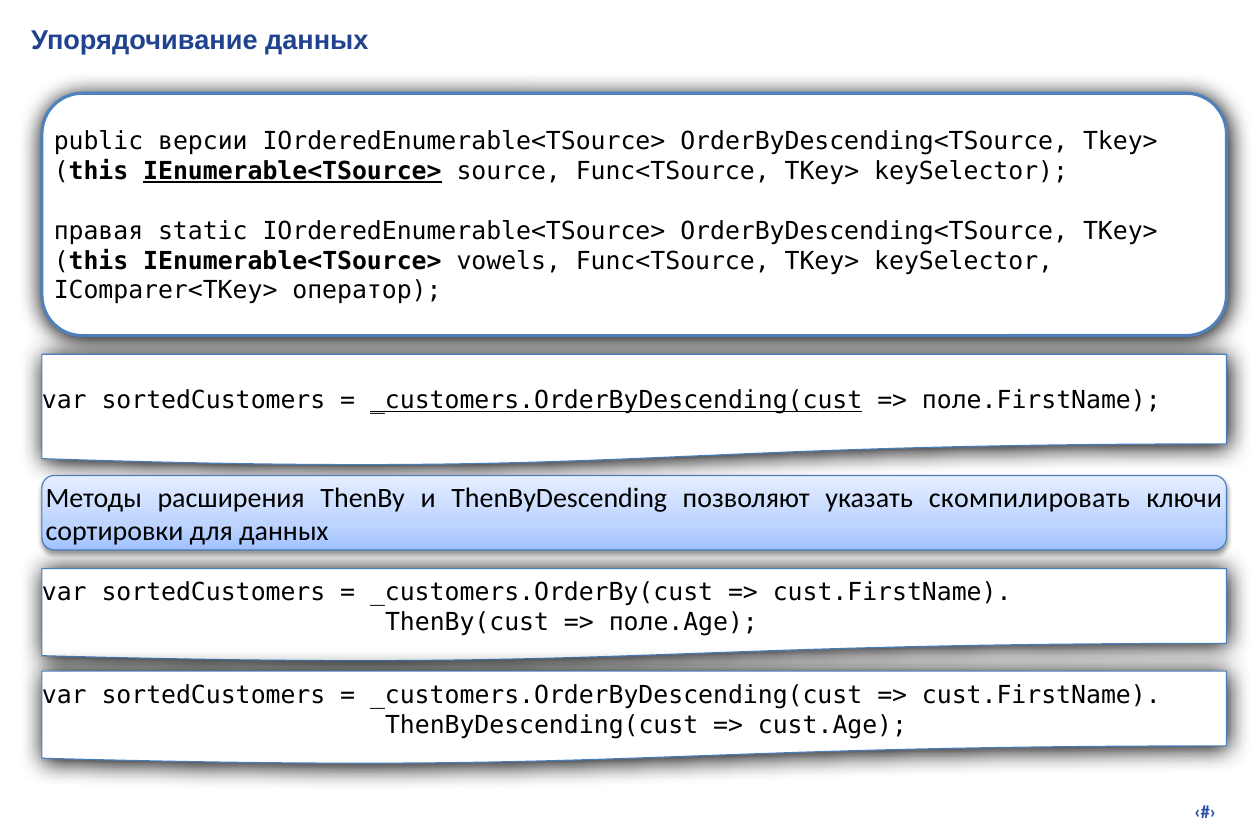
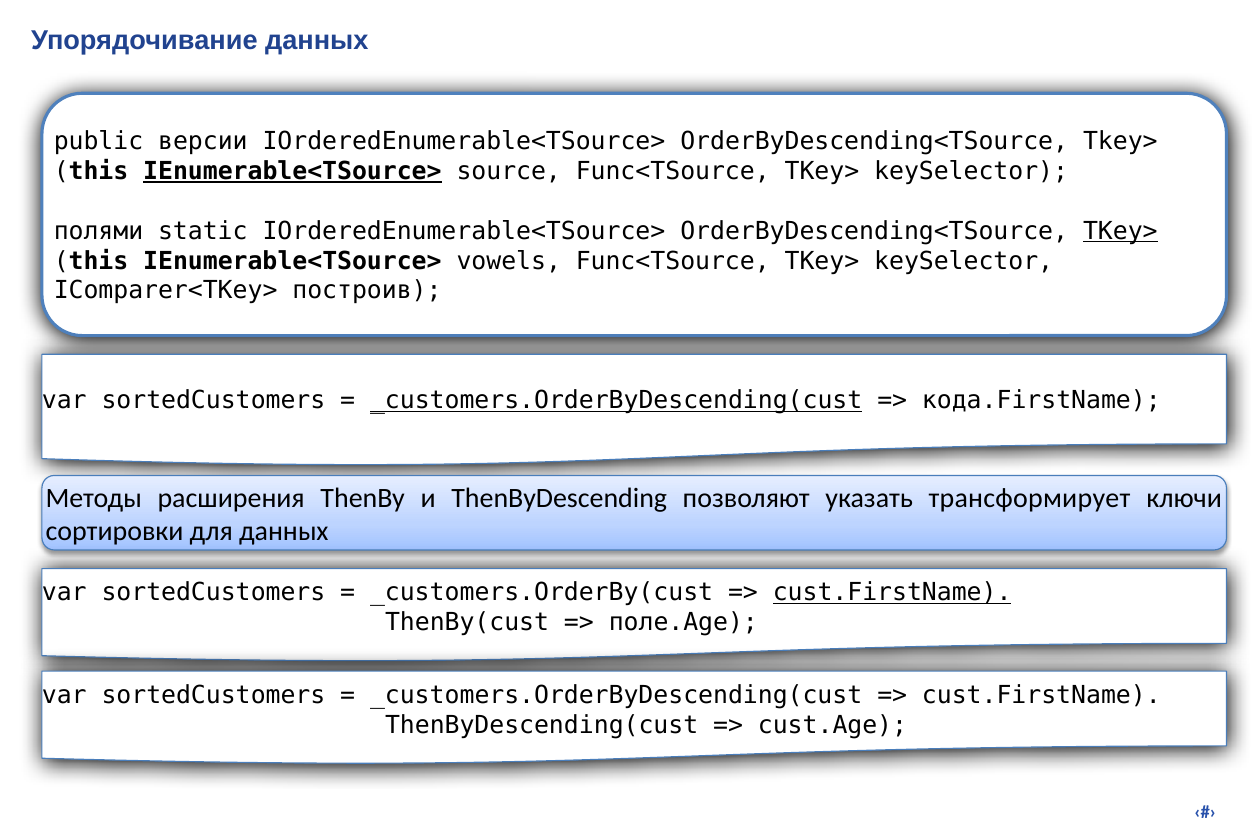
правая: правая -> полями (99, 231)
TKey> underline: none -> present (1120, 231)
оператор: оператор -> построив (367, 291)
поле.FirstName: поле.FirstName -> кода.FirstName (1041, 401)
скомпилировать: скомпилировать -> трансформирует (1029, 498)
cust.FirstName underline: none -> present (892, 593)
